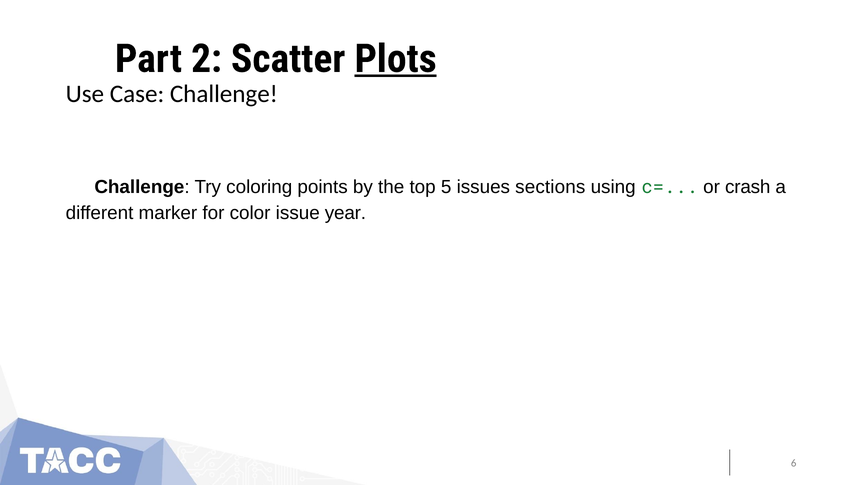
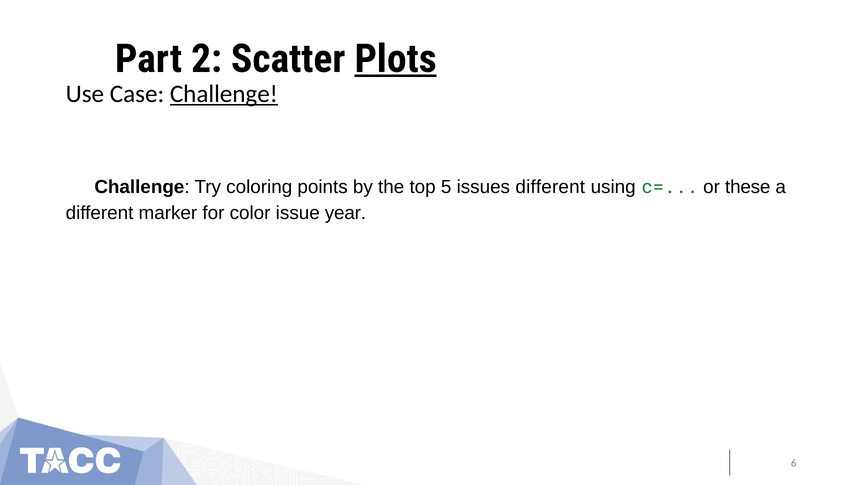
Challenge underline: none -> present (224, 94)
issues sections: sections -> different (550, 187)
crash: crash -> these (748, 187)
